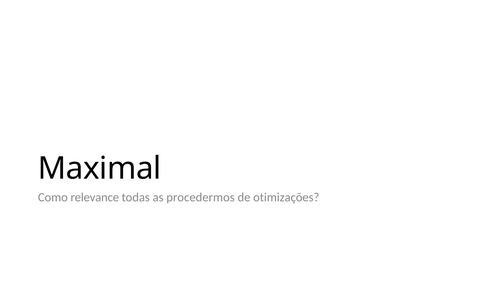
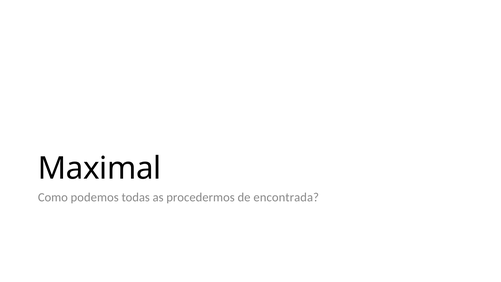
relevance: relevance -> podemos (95, 197)
otimizações: otimizações -> encontrada (286, 197)
